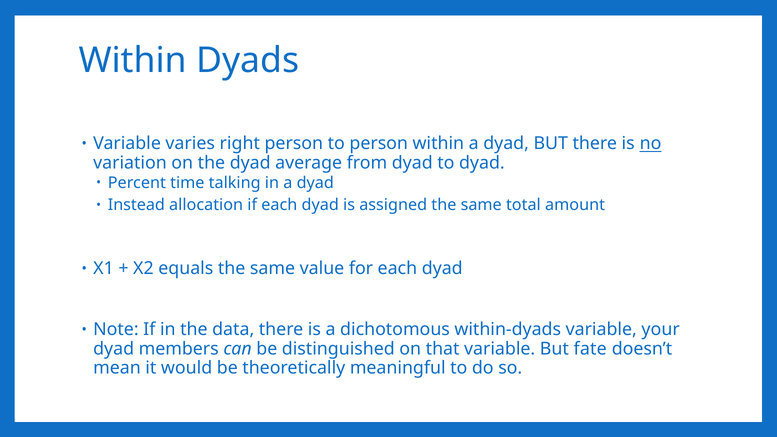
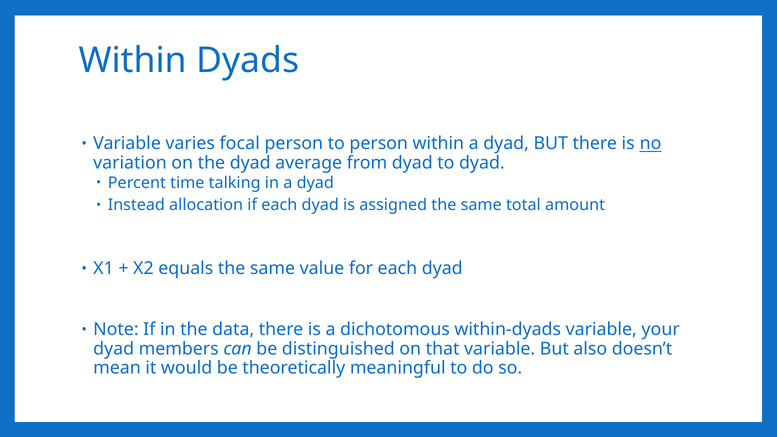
right: right -> focal (240, 144)
fate: fate -> also (590, 349)
